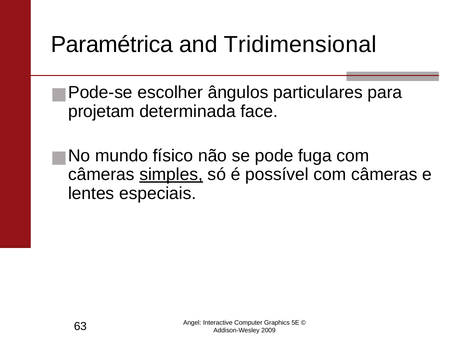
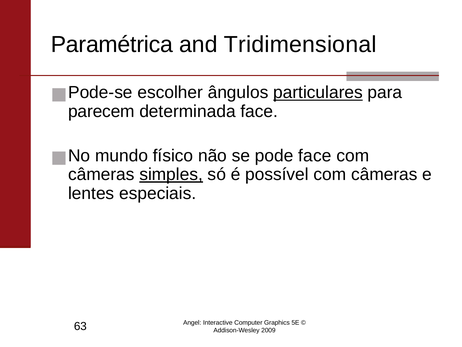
particulares underline: none -> present (318, 92)
projetam: projetam -> parecem (101, 111)
pode fuga: fuga -> face (315, 156)
